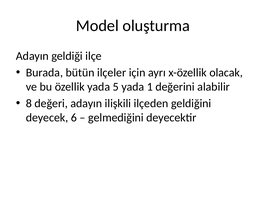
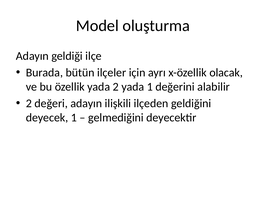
yada 5: 5 -> 2 (116, 87)
8: 8 -> 2 (29, 103)
deyecek 6: 6 -> 1 (74, 117)
